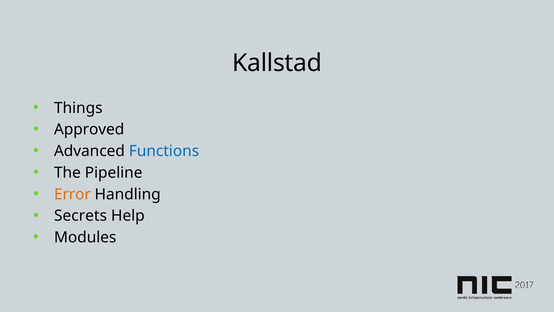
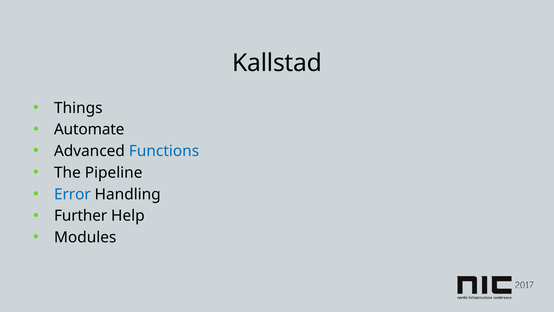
Approved: Approved -> Automate (89, 129)
Error colour: orange -> blue (72, 194)
Secrets: Secrets -> Further (81, 216)
